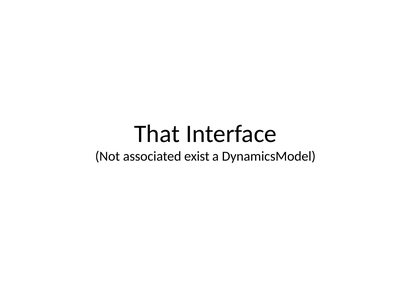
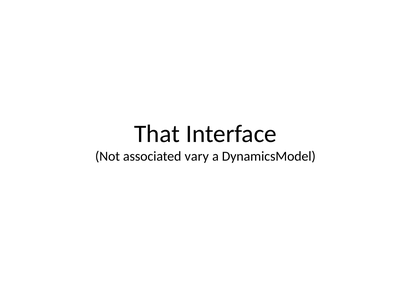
exist: exist -> vary (197, 156)
